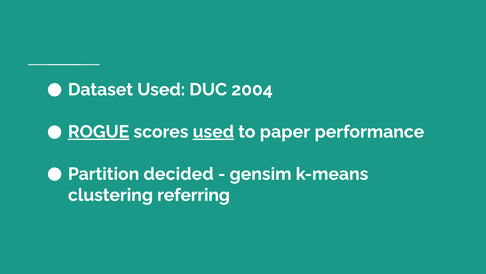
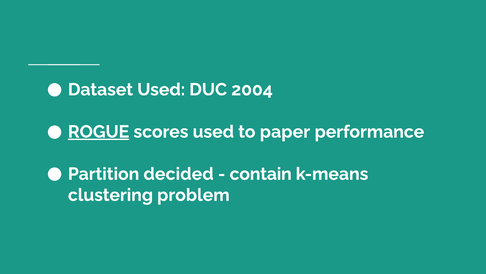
used underline: present -> none (213, 131)
gensim: gensim -> contain (261, 174)
referring: referring -> problem (193, 195)
